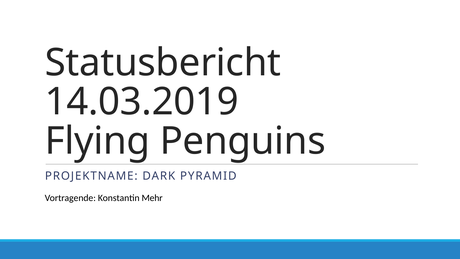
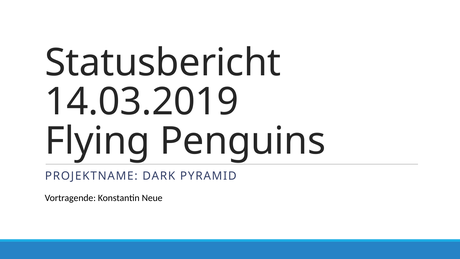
Mehr: Mehr -> Neue (152, 198)
